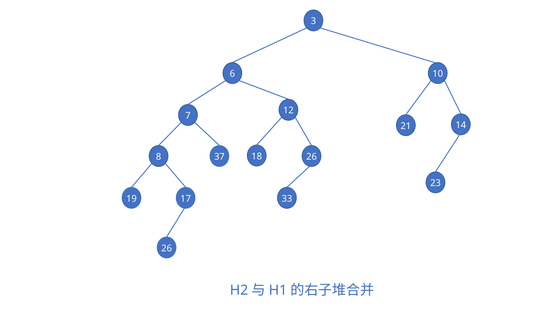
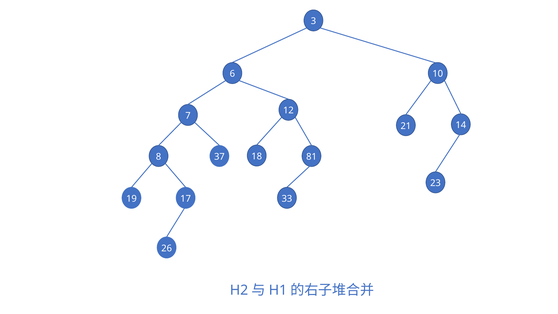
37 26: 26 -> 81 (312, 157)
